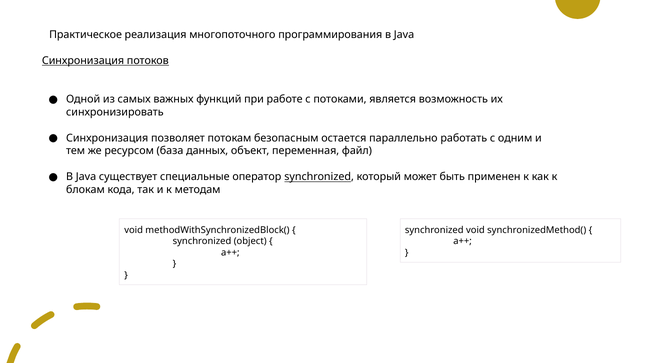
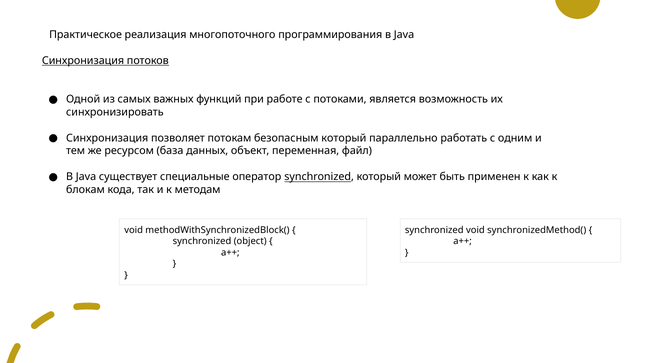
безопасным остается: остается -> который (344, 138)
